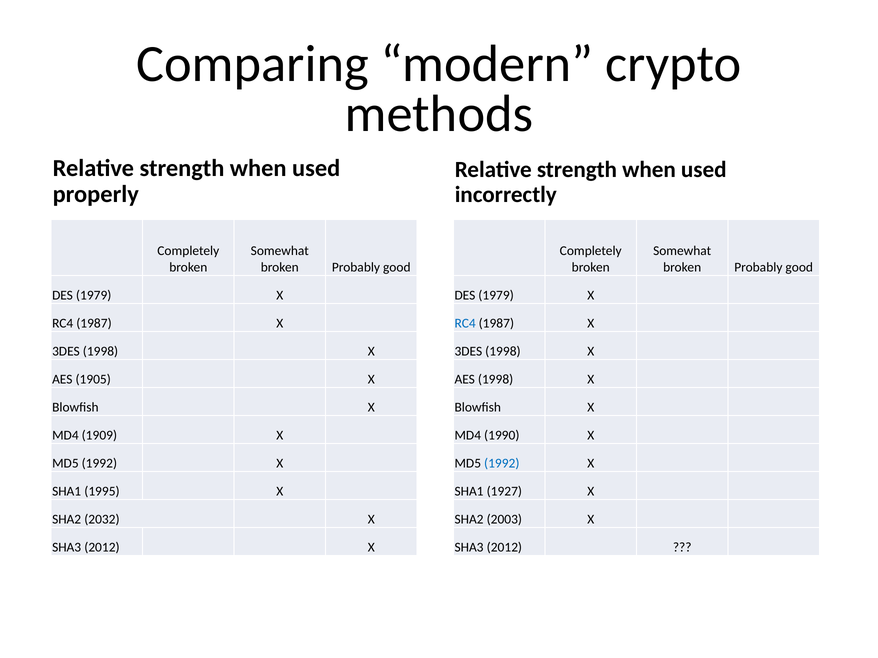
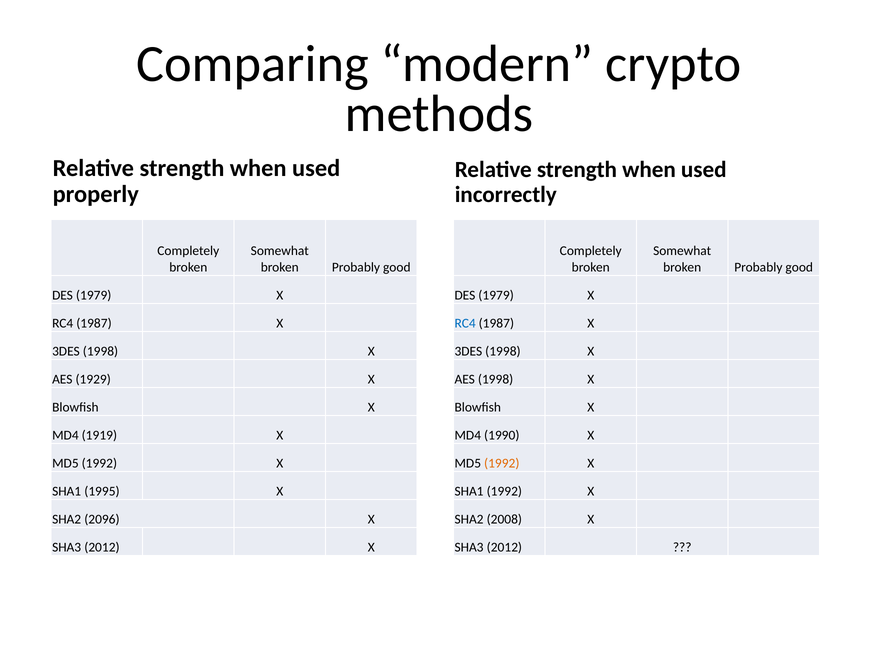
1905: 1905 -> 1929 (93, 380)
1909: 1909 -> 1919 (99, 436)
1992 colour: blue -> orange (502, 464)
SHA1 1927: 1927 -> 1992 (504, 492)
2032: 2032 -> 2096 (102, 520)
2003: 2003 -> 2008 (504, 520)
